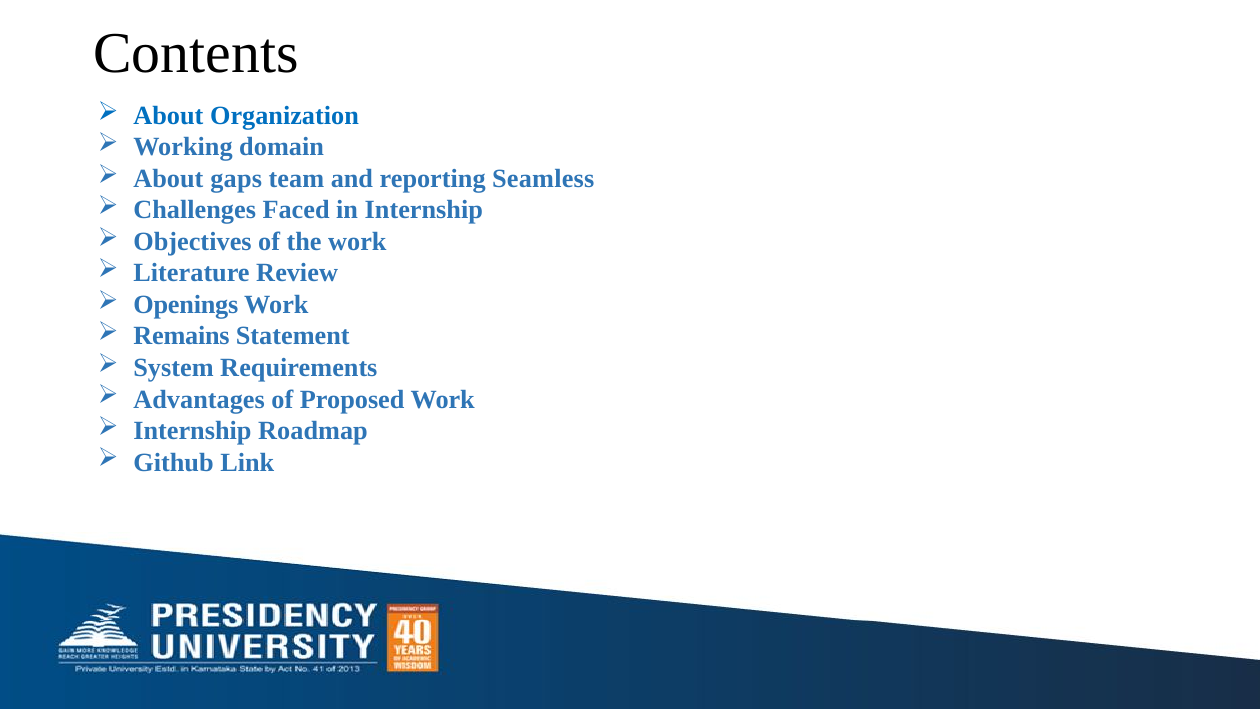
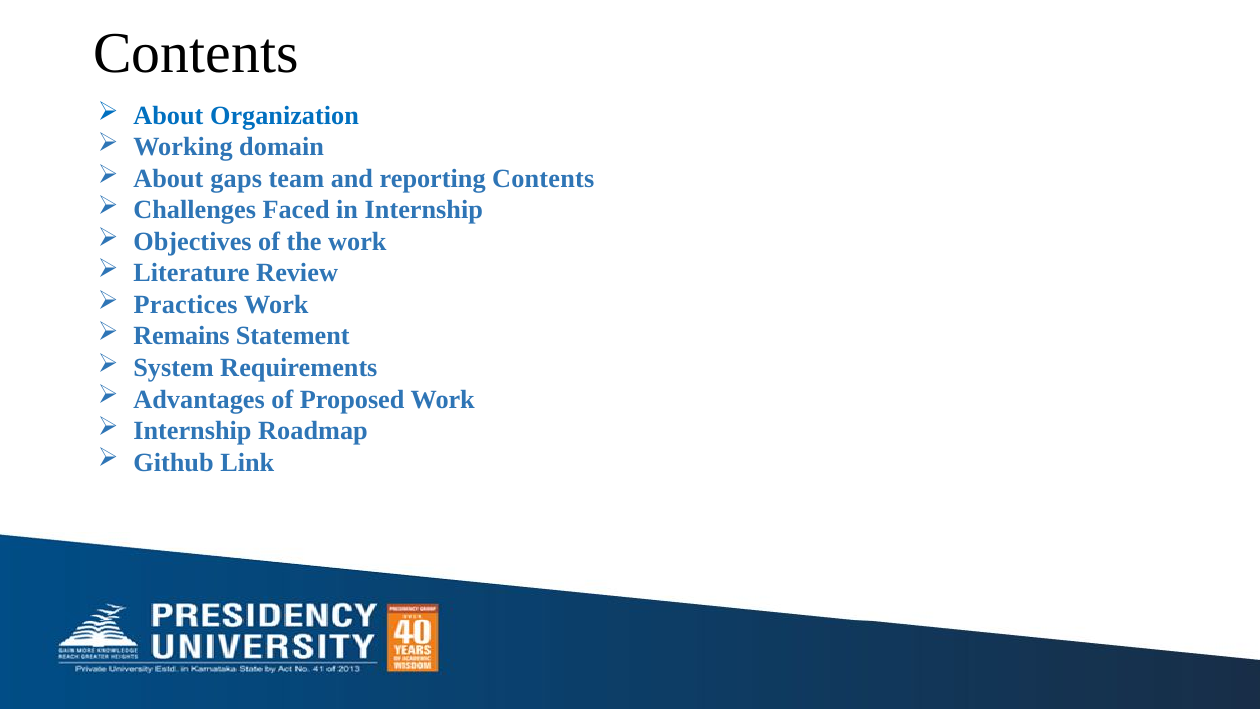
reporting Seamless: Seamless -> Contents (543, 179)
Openings: Openings -> Practices (186, 305)
